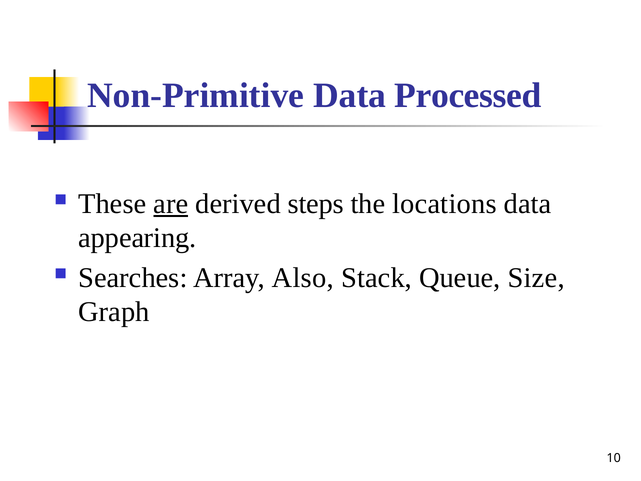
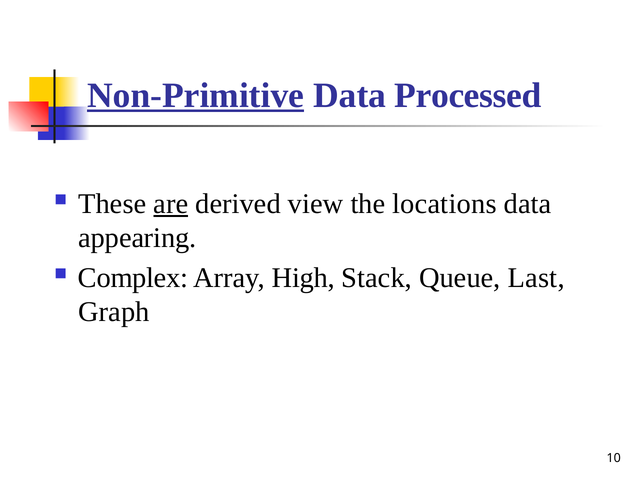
Non-Primitive underline: none -> present (196, 95)
steps: steps -> view (316, 204)
Searches: Searches -> Complex (133, 278)
Also: Also -> High (303, 278)
Size: Size -> Last (536, 278)
